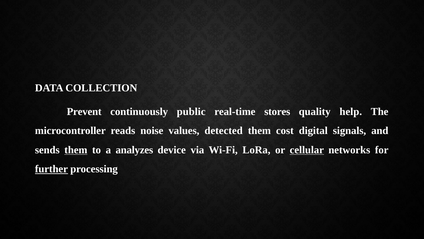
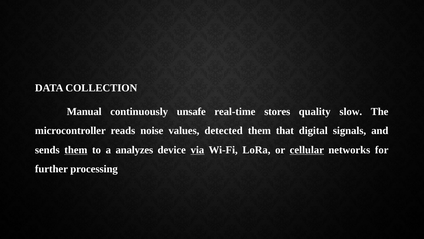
Prevent: Prevent -> Manual (84, 111)
public: public -> unsafe (191, 111)
help: help -> slow (351, 111)
cost: cost -> that (285, 131)
via underline: none -> present (197, 150)
further underline: present -> none (51, 169)
